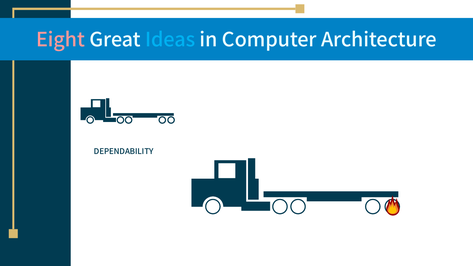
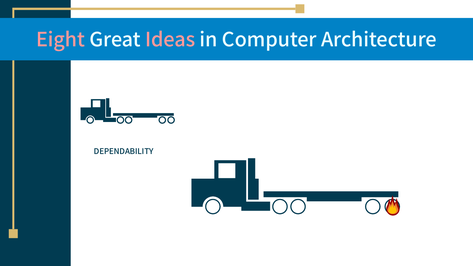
Ideas colour: light blue -> pink (170, 40)
